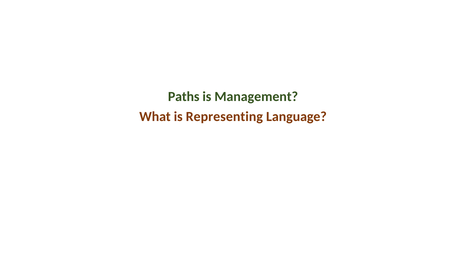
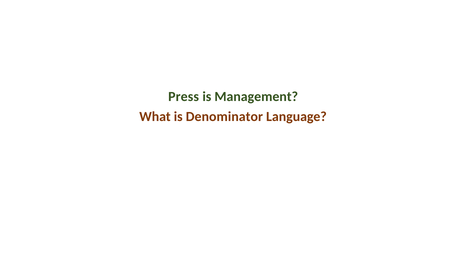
Paths: Paths -> Press (184, 97)
Representing: Representing -> Denominator (224, 116)
